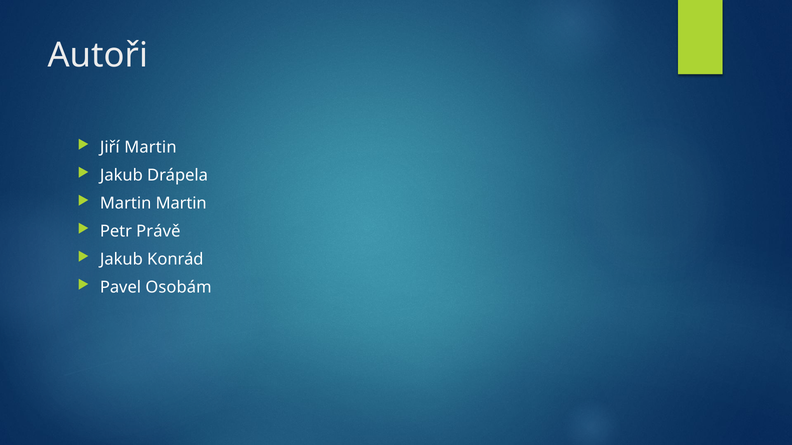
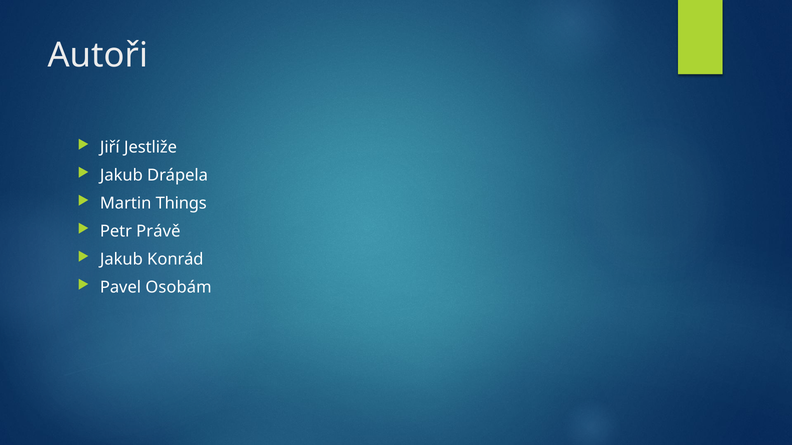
Jiří Martin: Martin -> Jestliže (151, 147)
Martin Martin: Martin -> Things (181, 204)
